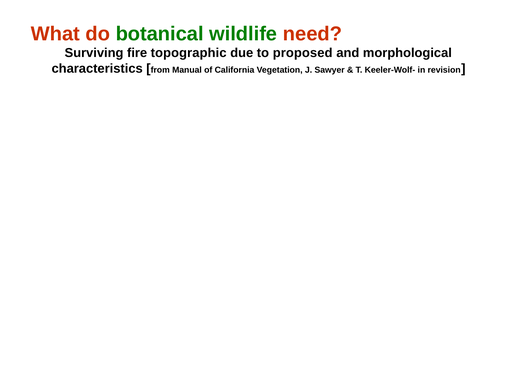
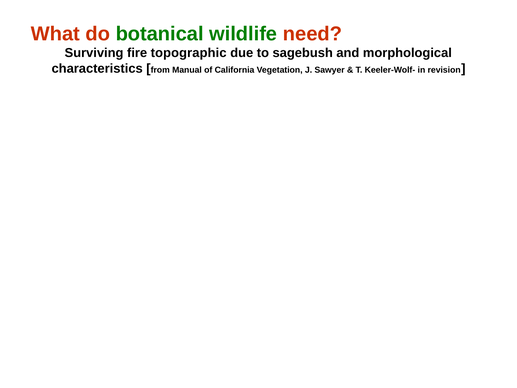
proposed: proposed -> sagebush (303, 53)
